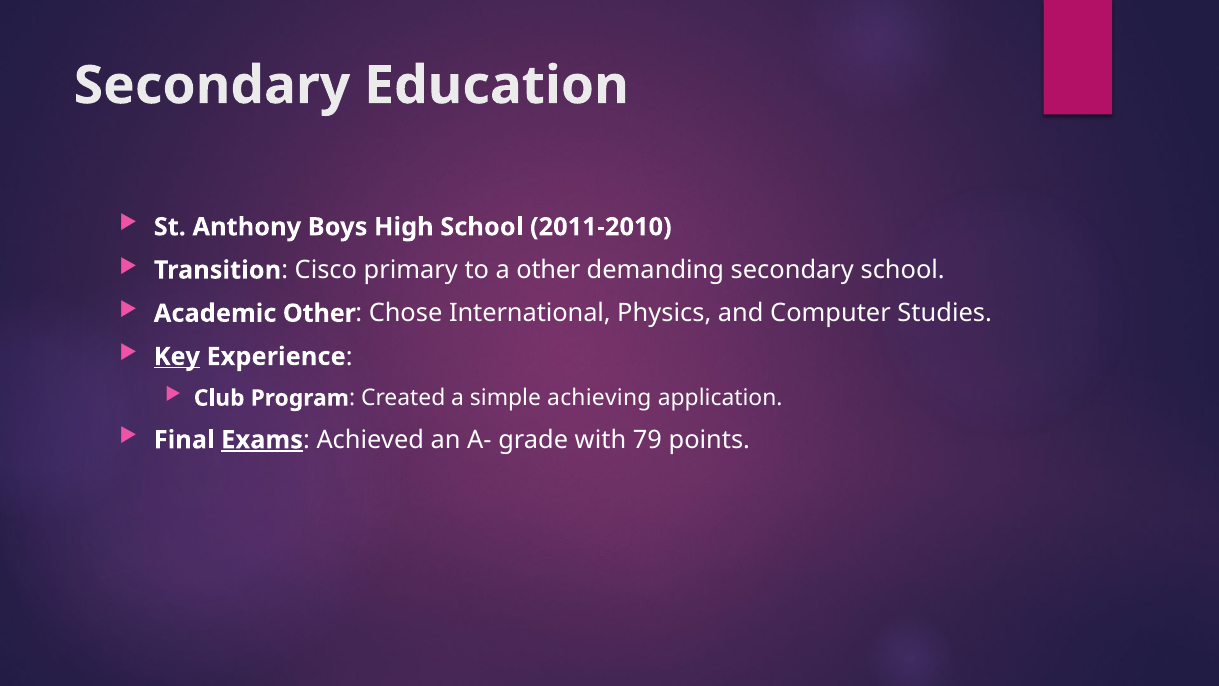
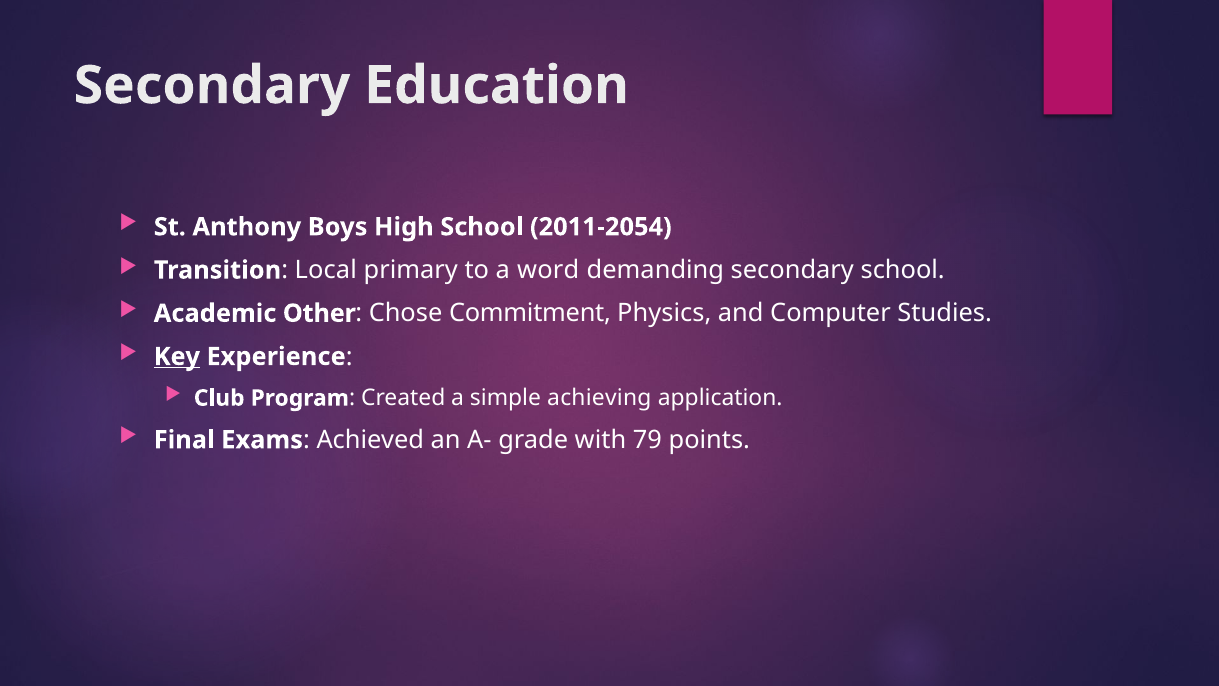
2011-2010: 2011-2010 -> 2011-2054 (601, 227)
Cisco: Cisco -> Local (326, 270)
a other: other -> word (548, 270)
International: International -> Commitment (530, 313)
Exams underline: present -> none (262, 440)
